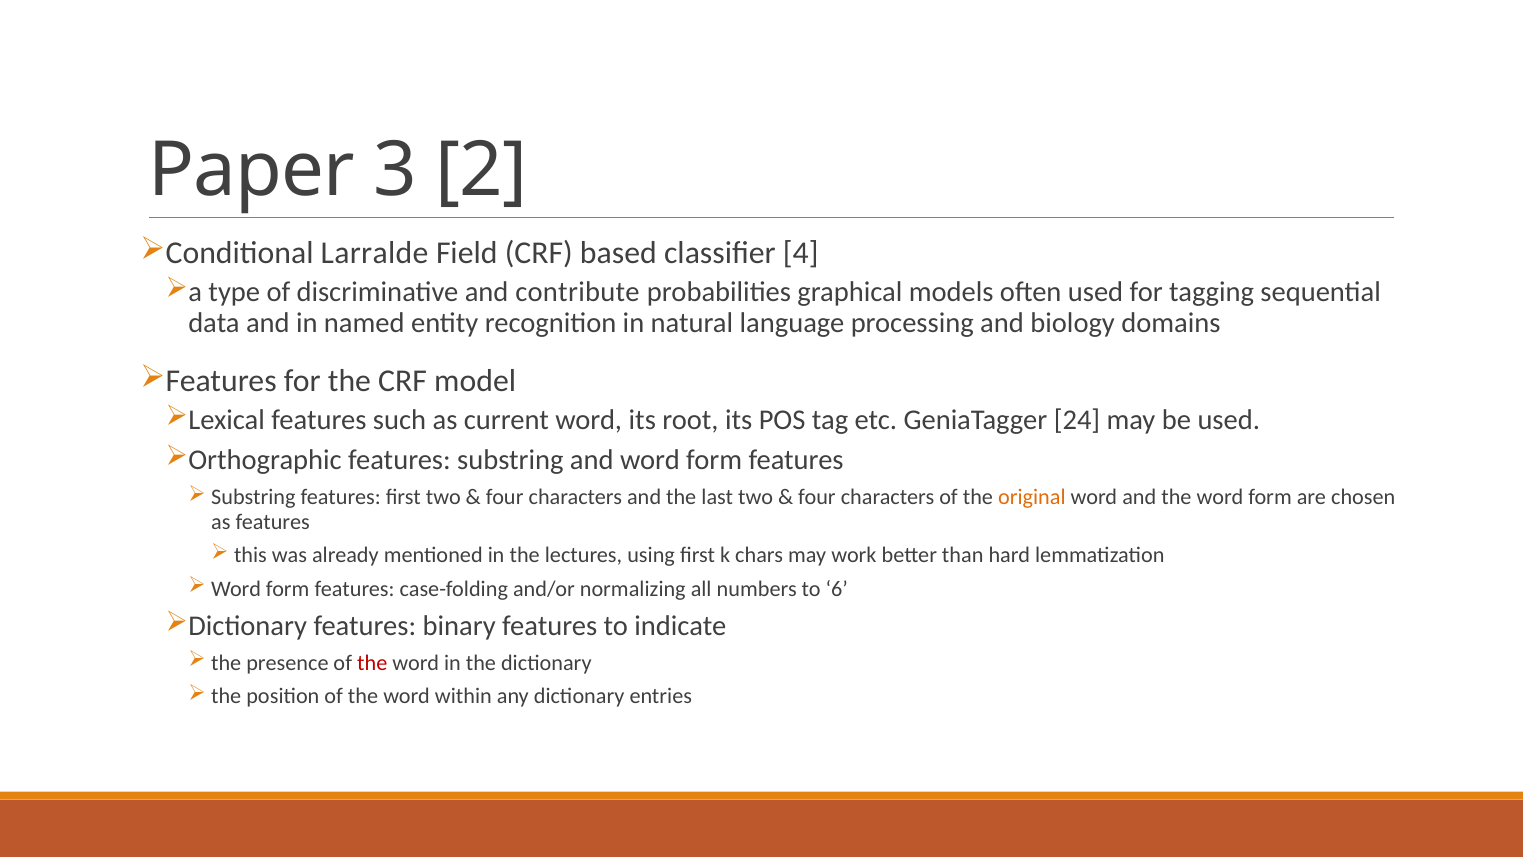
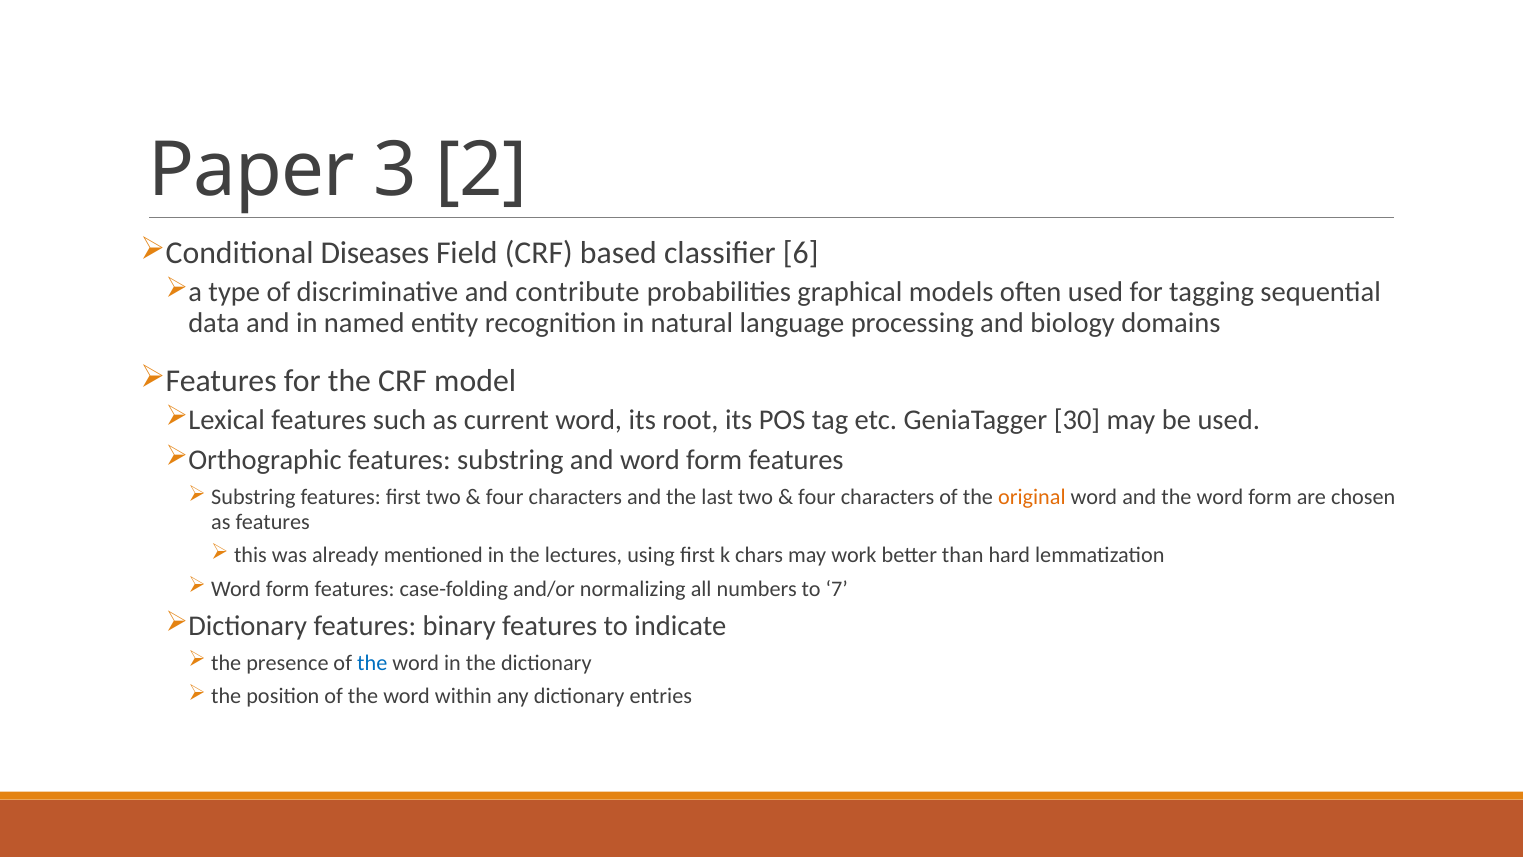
Larralde: Larralde -> Diseases (375, 253)
4: 4 -> 6 (801, 253)
24: 24 -> 30 (1077, 420)
6: 6 -> 7 (837, 589)
the colour: red -> blue (372, 663)
